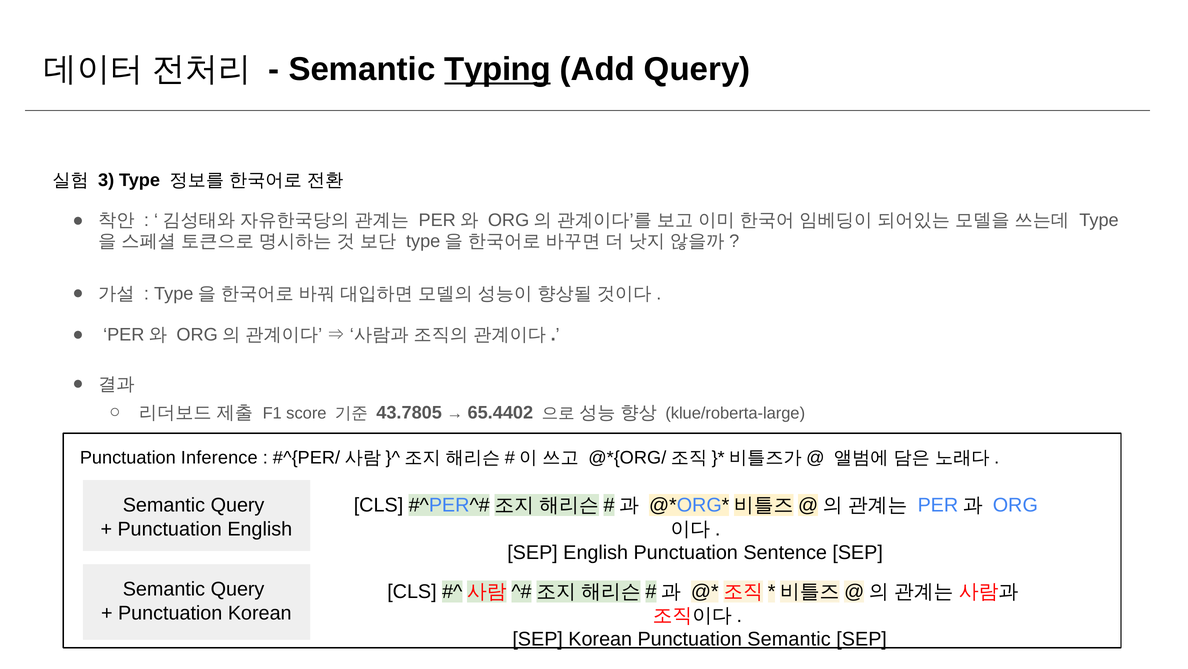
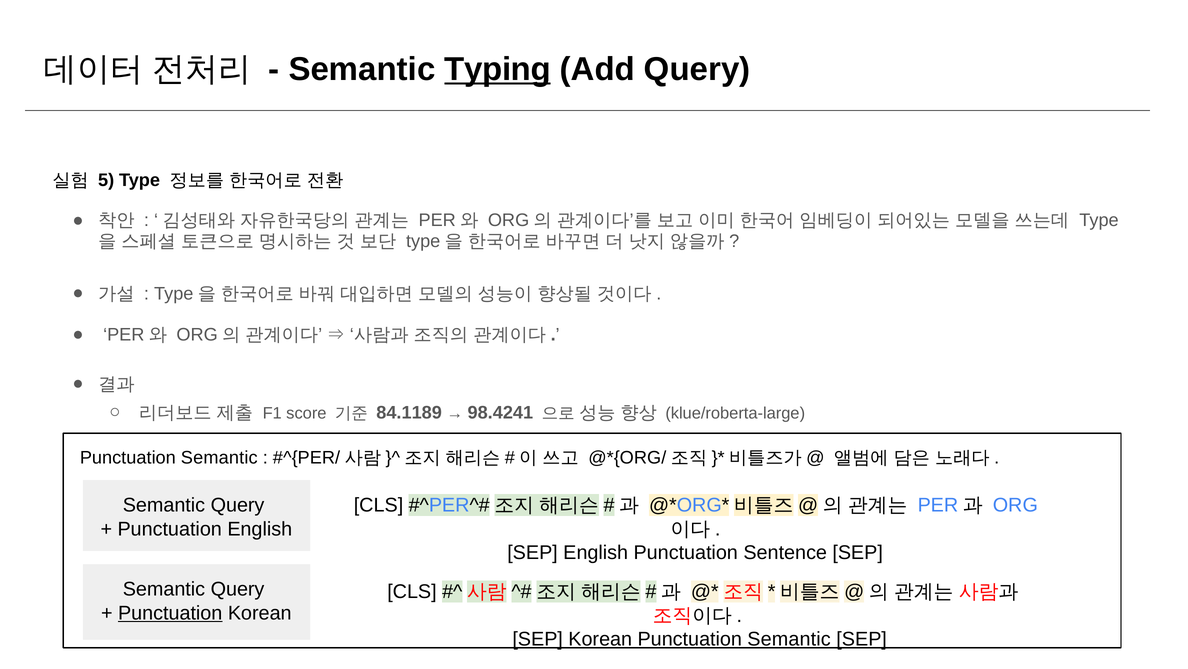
3: 3 -> 5 (106, 180)
43.7805: 43.7805 -> 84.1189 (409, 412)
65.4402: 65.4402 -> 98.4241 (500, 412)
Inference: Inference -> Semantic (219, 457)
Punctuation underline: none -> present (170, 612)
